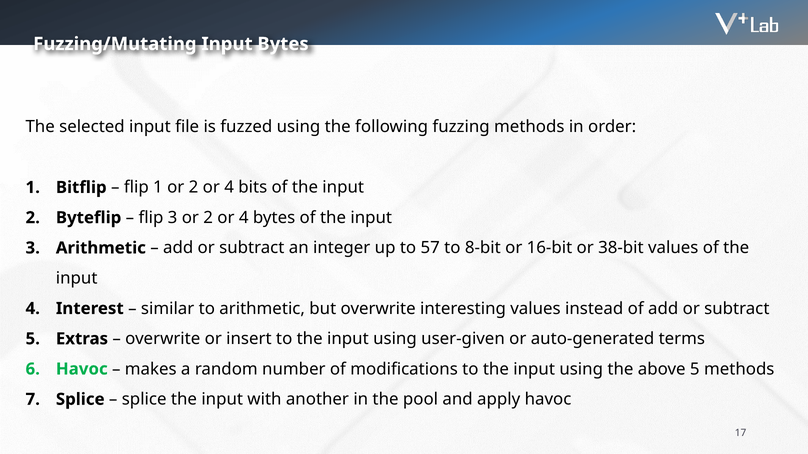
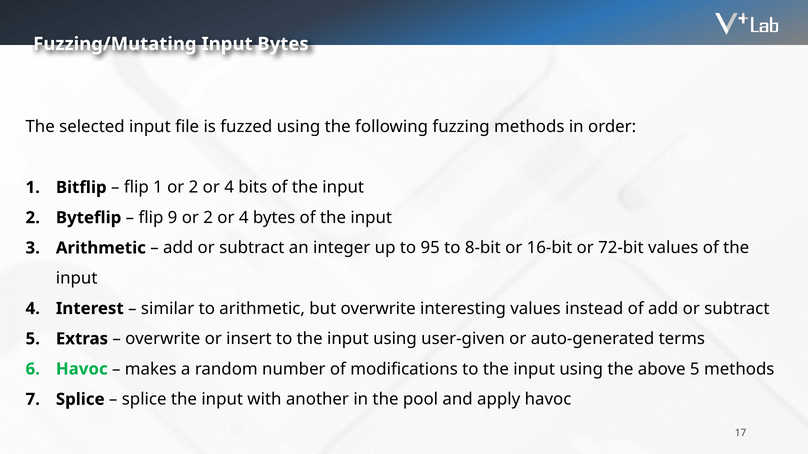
flip 3: 3 -> 9 (173, 218)
57: 57 -> 95 (430, 248)
38-bit: 38-bit -> 72-bit (621, 248)
